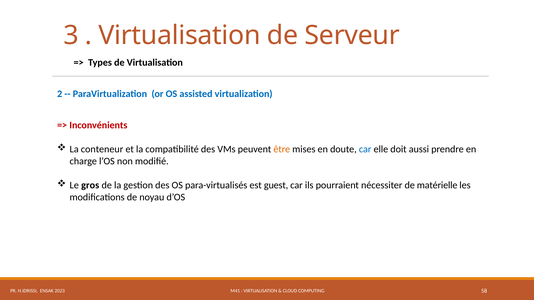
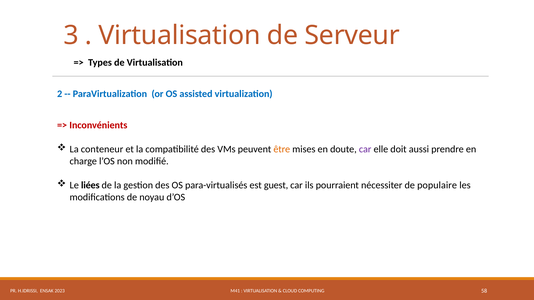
car colour: blue -> purple (365, 149)
gros: gros -> liées (90, 186)
matérielle: matérielle -> populaire (437, 186)
